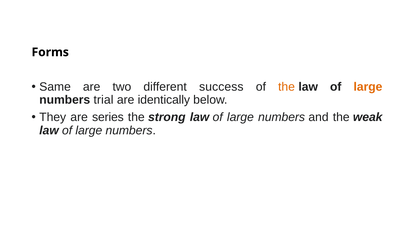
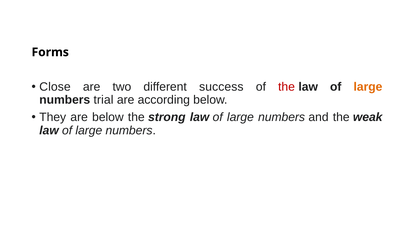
Same: Same -> Close (55, 87)
the colour: orange -> red (287, 87)
identically: identically -> according (164, 100)
are series: series -> below (108, 117)
